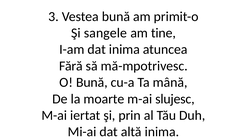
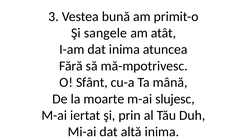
tine: tine -> atât (163, 33)
O Bună: Bună -> Sfânt (92, 82)
